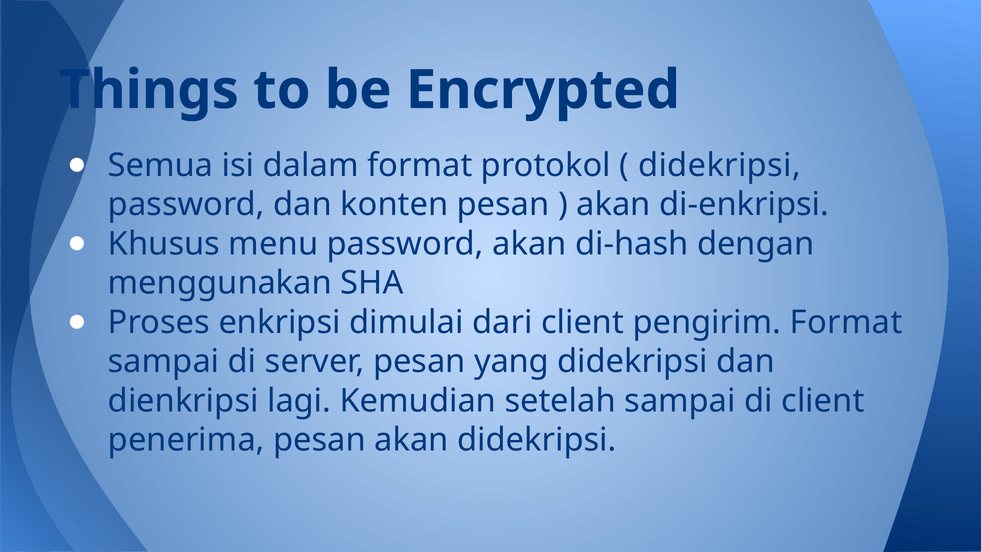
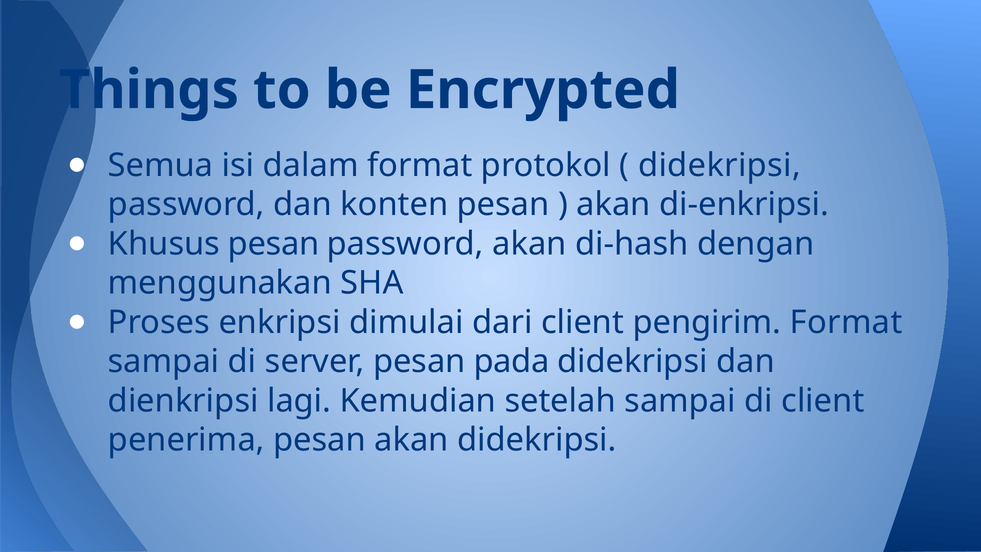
Khusus menu: menu -> pesan (274, 244)
yang: yang -> pada (512, 361)
